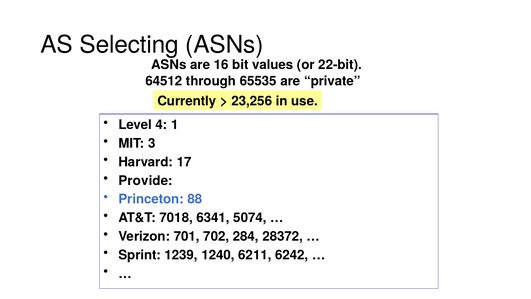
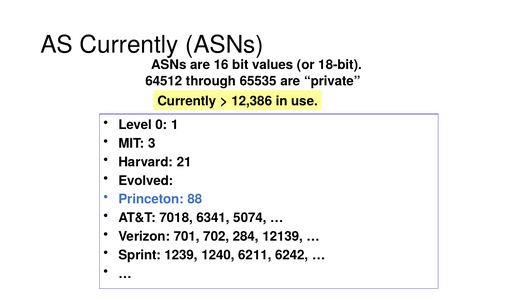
AS Selecting: Selecting -> Currently (129, 45)
22-bit: 22-bit -> 18-bit (340, 65)
23,256: 23,256 -> 12,386 (252, 101)
4: 4 -> 0 (161, 125)
17: 17 -> 21 (184, 162)
Provide: Provide -> Evolved (146, 180)
28372: 28372 -> 12139 (283, 236)
